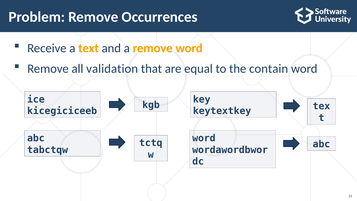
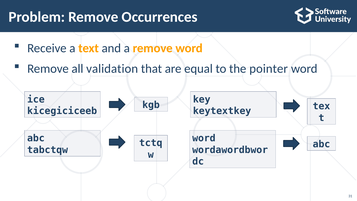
contain: contain -> pointer (269, 69)
